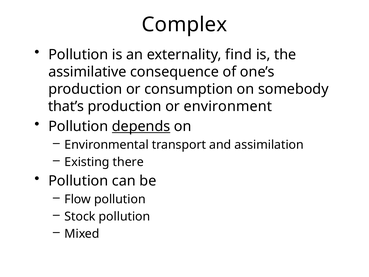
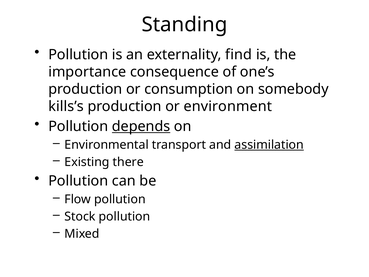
Complex: Complex -> Standing (185, 24)
assimilative: assimilative -> importance (87, 72)
that’s: that’s -> kills’s (66, 106)
assimilation underline: none -> present (269, 145)
